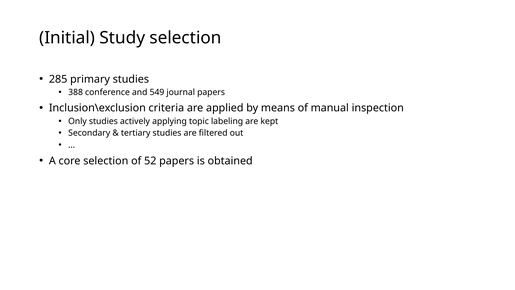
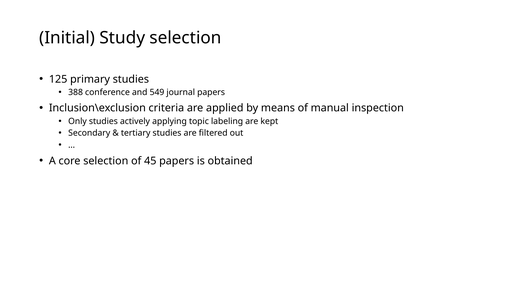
285: 285 -> 125 (58, 79)
52: 52 -> 45 (150, 161)
